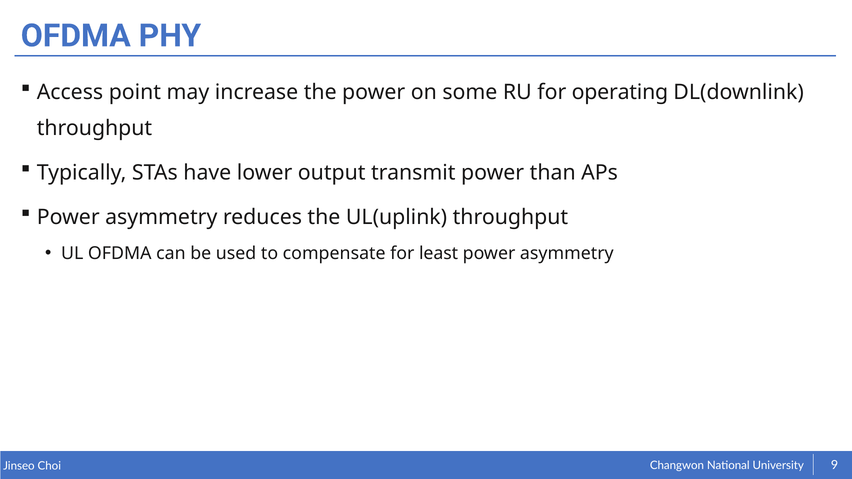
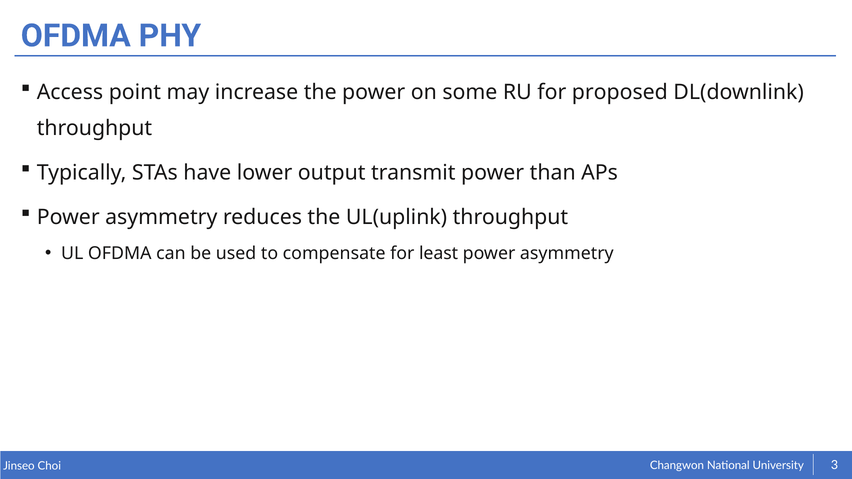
operating: operating -> proposed (620, 92)
9: 9 -> 3 (835, 465)
